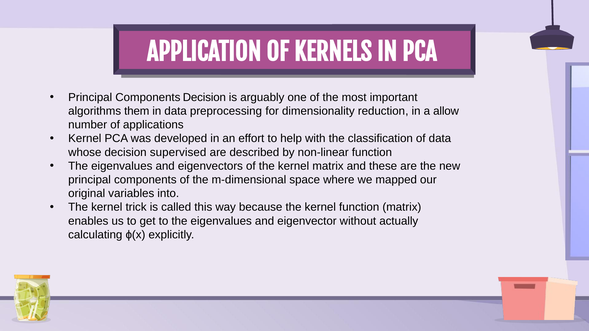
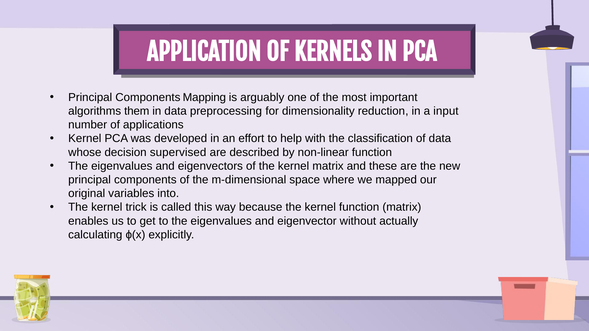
Components Decision: Decision -> Mapping (204, 97)
allow: allow -> input (446, 111)
